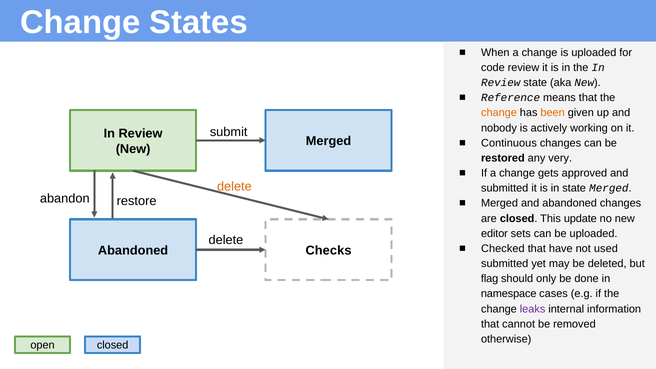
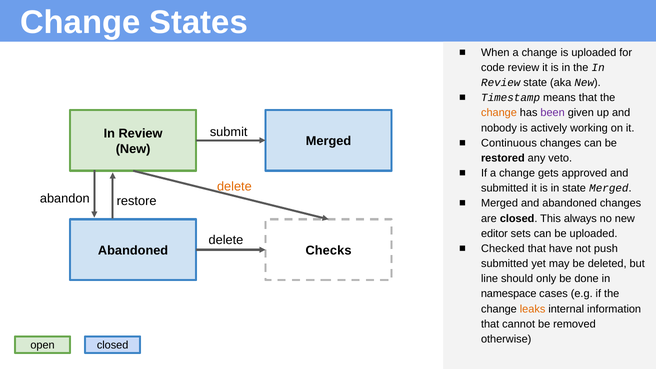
Reference: Reference -> Timestamp (511, 98)
been colour: orange -> purple (553, 113)
very: very -> veto (560, 158)
update: update -> always (580, 218)
used: used -> push (606, 249)
flag: flag -> line (490, 279)
leaks colour: purple -> orange (533, 309)
